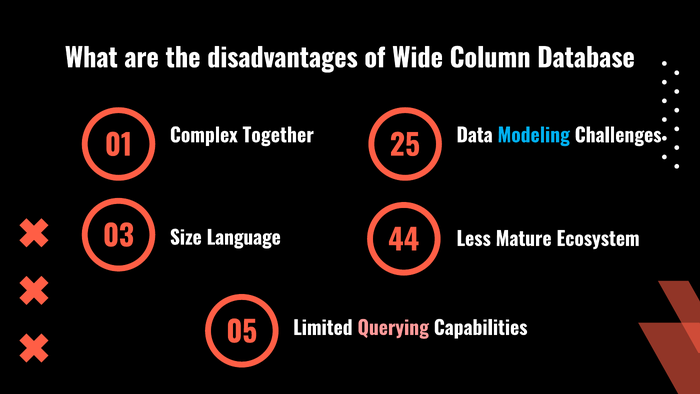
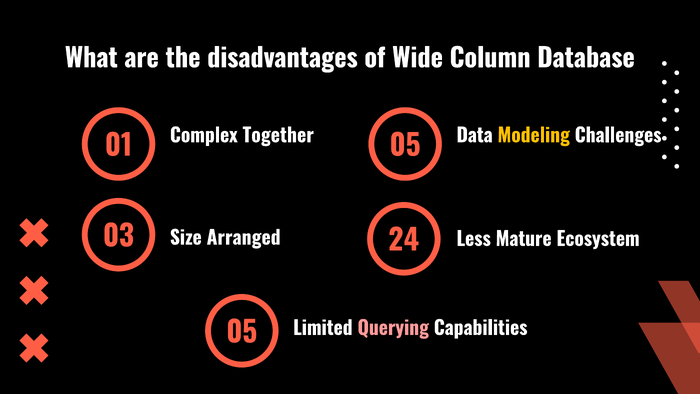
Modeling colour: light blue -> yellow (534, 136)
01 25: 25 -> 05 (405, 146)
44: 44 -> 24 (404, 241)
Language: Language -> Arranged (244, 238)
